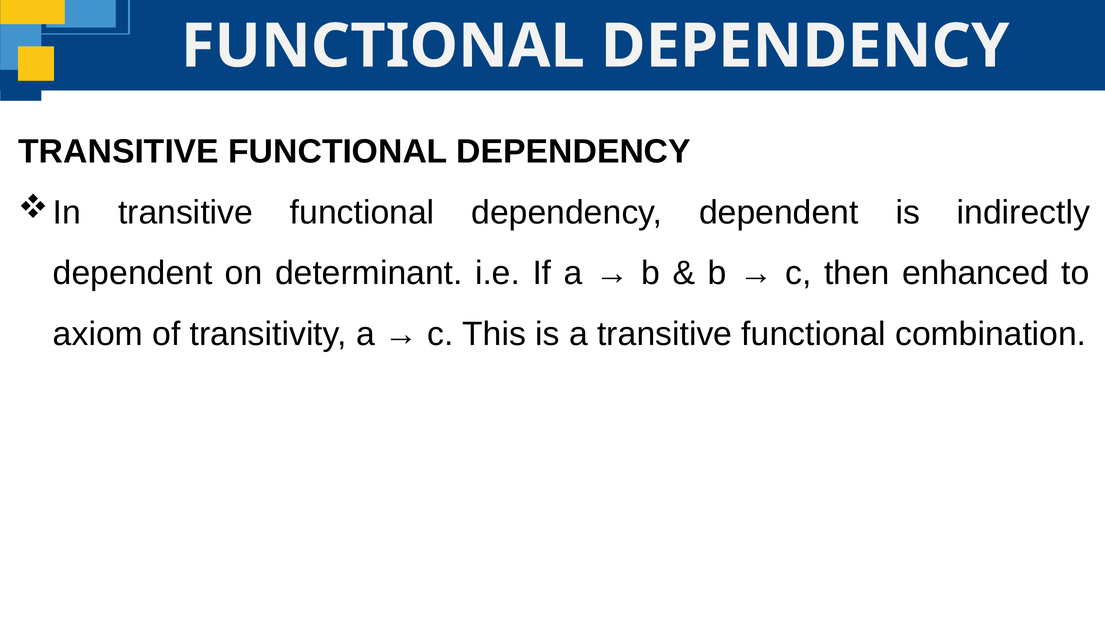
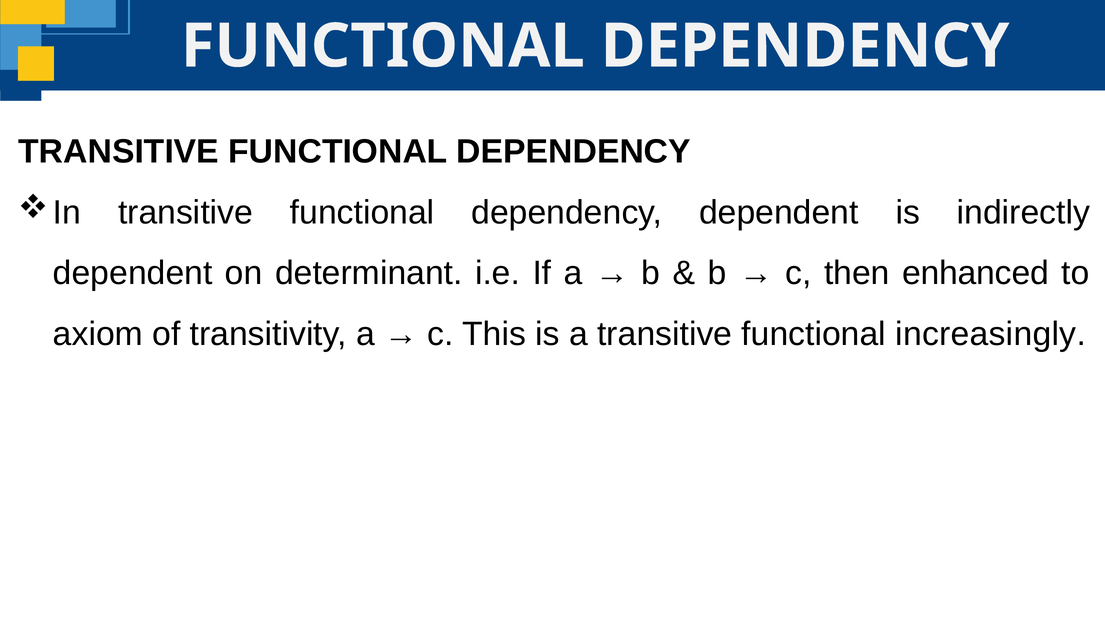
combination: combination -> increasingly (991, 334)
